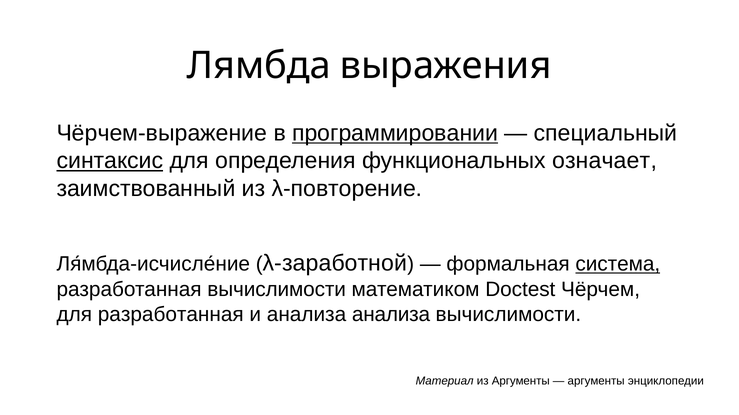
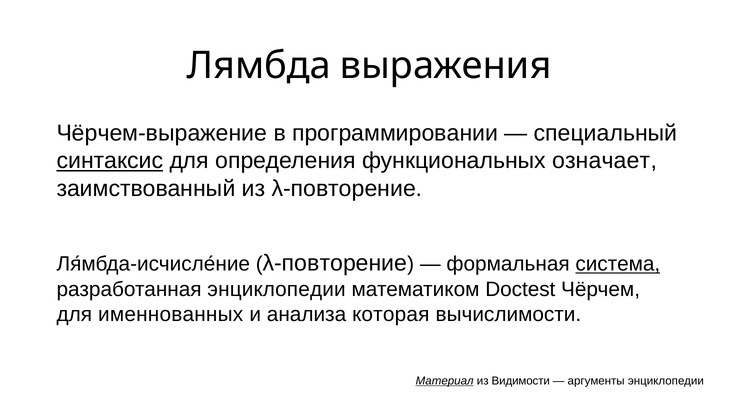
программировании underline: present -> none (395, 133)
λ-заработной: λ-заработной -> λ-повторение (335, 264)
разработанная вычислимости: вычислимости -> энциклопедии (277, 290)
для разработанная: разработанная -> именнованных (171, 315)
анализа анализа: анализа -> которая (391, 315)
Материал underline: none -> present (445, 382)
из Аргументы: Аргументы -> Видимости (521, 382)
